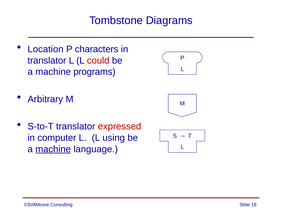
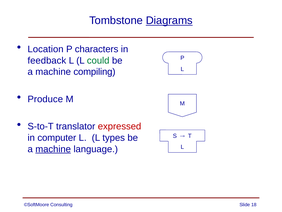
Diagrams underline: none -> present (169, 21)
translator: translator -> feedback (47, 60)
could colour: red -> green (98, 60)
programs: programs -> compiling (94, 72)
Arbitrary: Arbitrary -> Produce (45, 99)
using: using -> types (114, 137)
